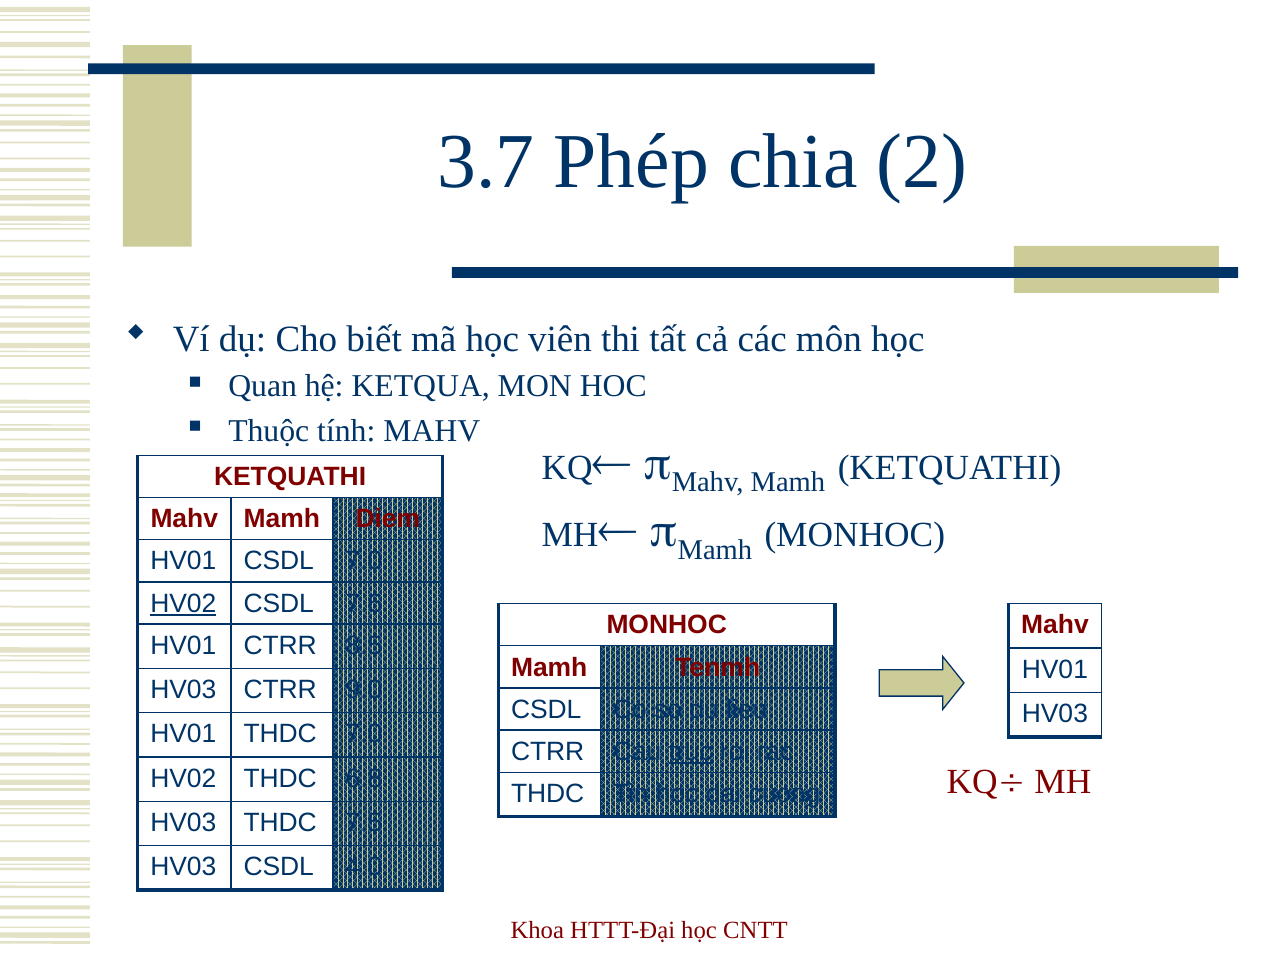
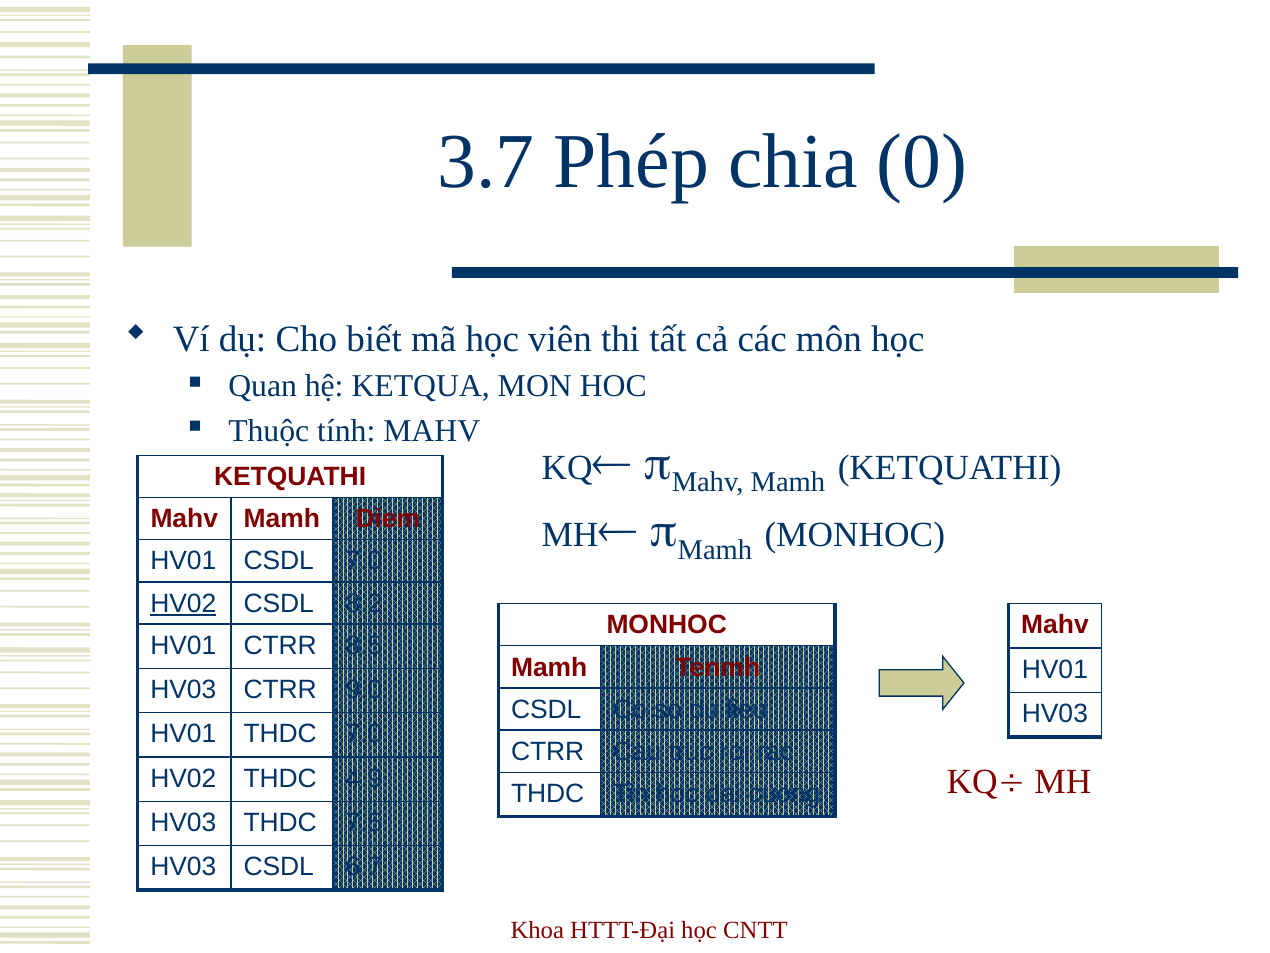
2: 2 -> 0 (922, 162)
7.6: 7.6 -> 8.2 (364, 603)
truc underline: present -> none (691, 751)
6.8: 6.8 -> 4.9 (364, 778)
4.0: 4.0 -> 6.7 (364, 867)
